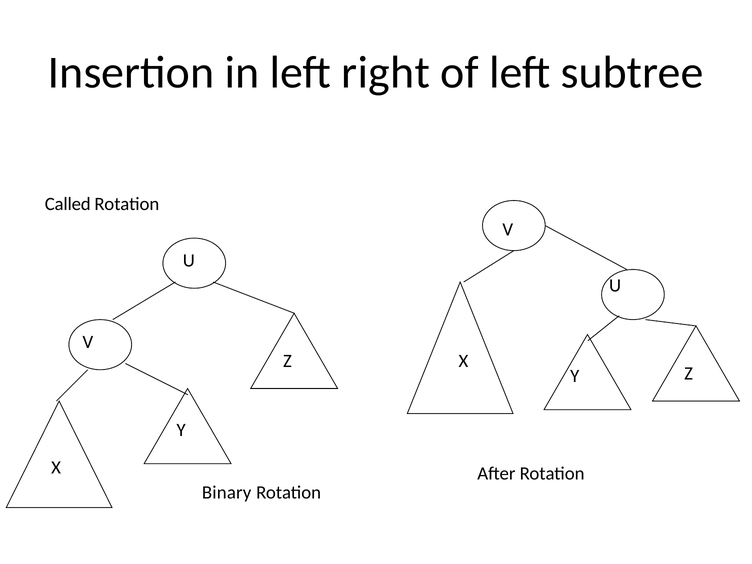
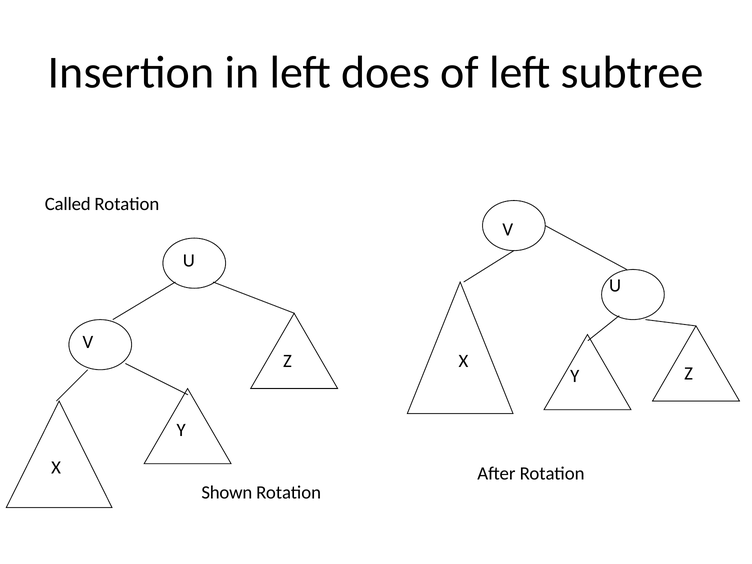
right: right -> does (386, 73)
Binary: Binary -> Shown (227, 493)
